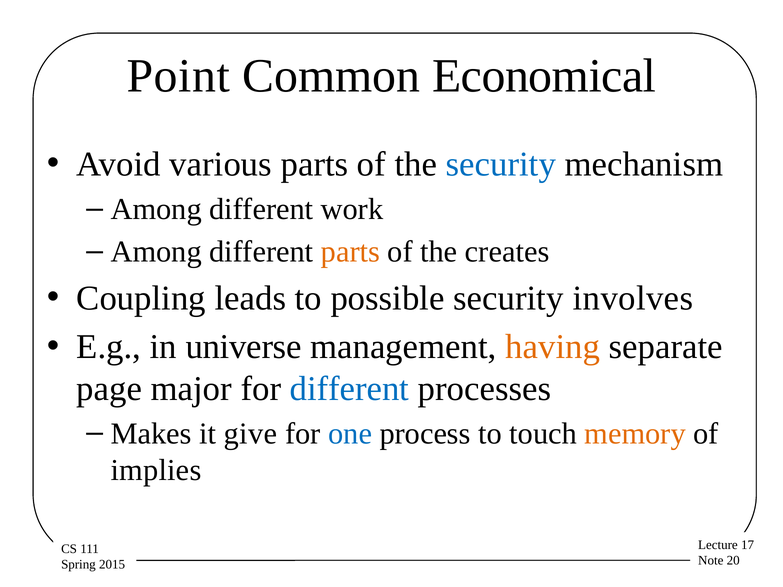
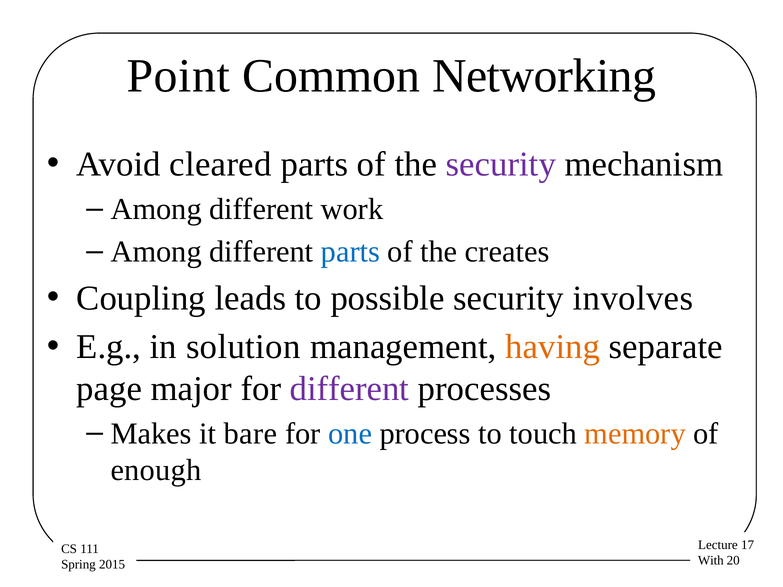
Economical: Economical -> Networking (544, 76)
various: various -> cleared (221, 164)
security colour: blue -> purple (501, 164)
parts colour: orange -> blue (350, 252)
universe: universe -> solution (243, 347)
different colour: blue -> purple (349, 389)
give: give -> bare (250, 434)
implies: implies -> enough (156, 470)
Note: Note -> With (711, 561)
